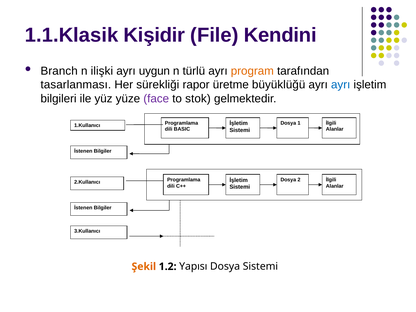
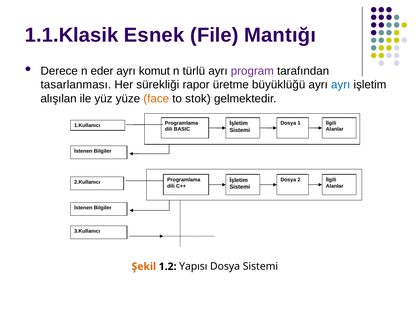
Kişidir: Kişidir -> Esnek (154, 35)
Kendini: Kendini -> Mantığı (280, 35)
Branch: Branch -> Derece (59, 71)
ilişki: ilişki -> eder (102, 71)
uygun: uygun -> komut (154, 71)
program colour: orange -> purple (252, 71)
bilgileri: bilgileri -> alışılan (59, 99)
face colour: purple -> orange (156, 99)
